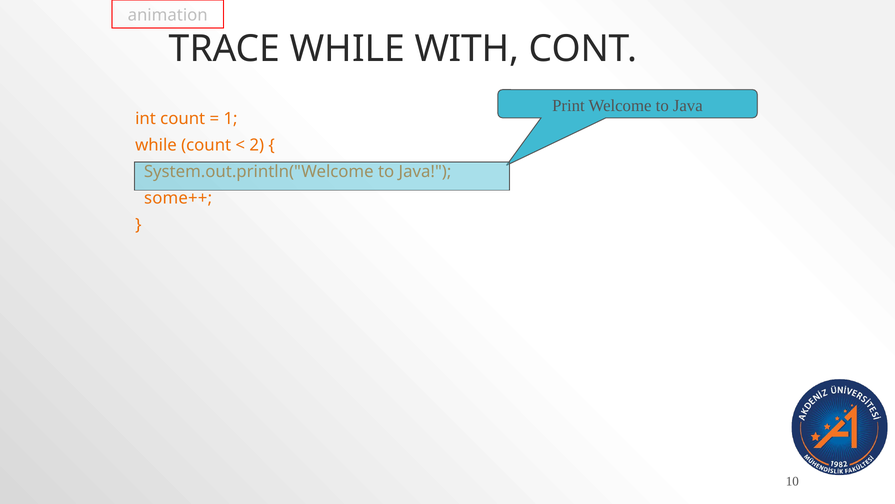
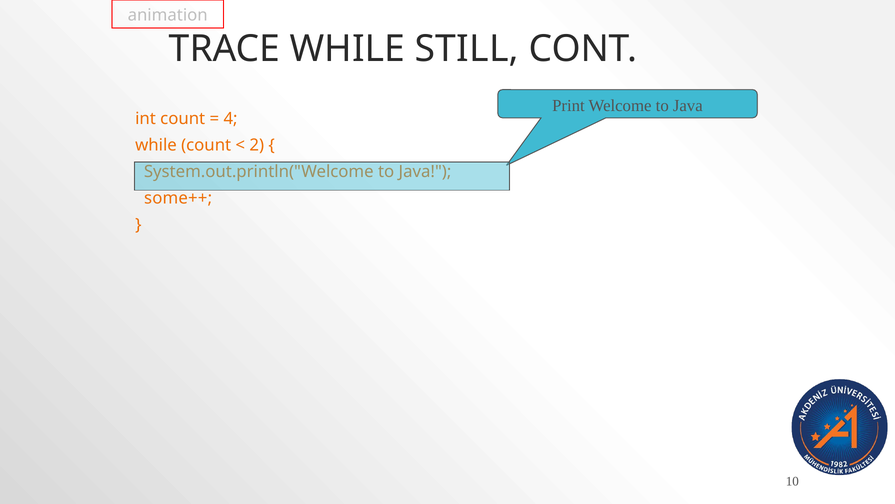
WITH: WITH -> STILL (467, 49)
1: 1 -> 4 (231, 119)
